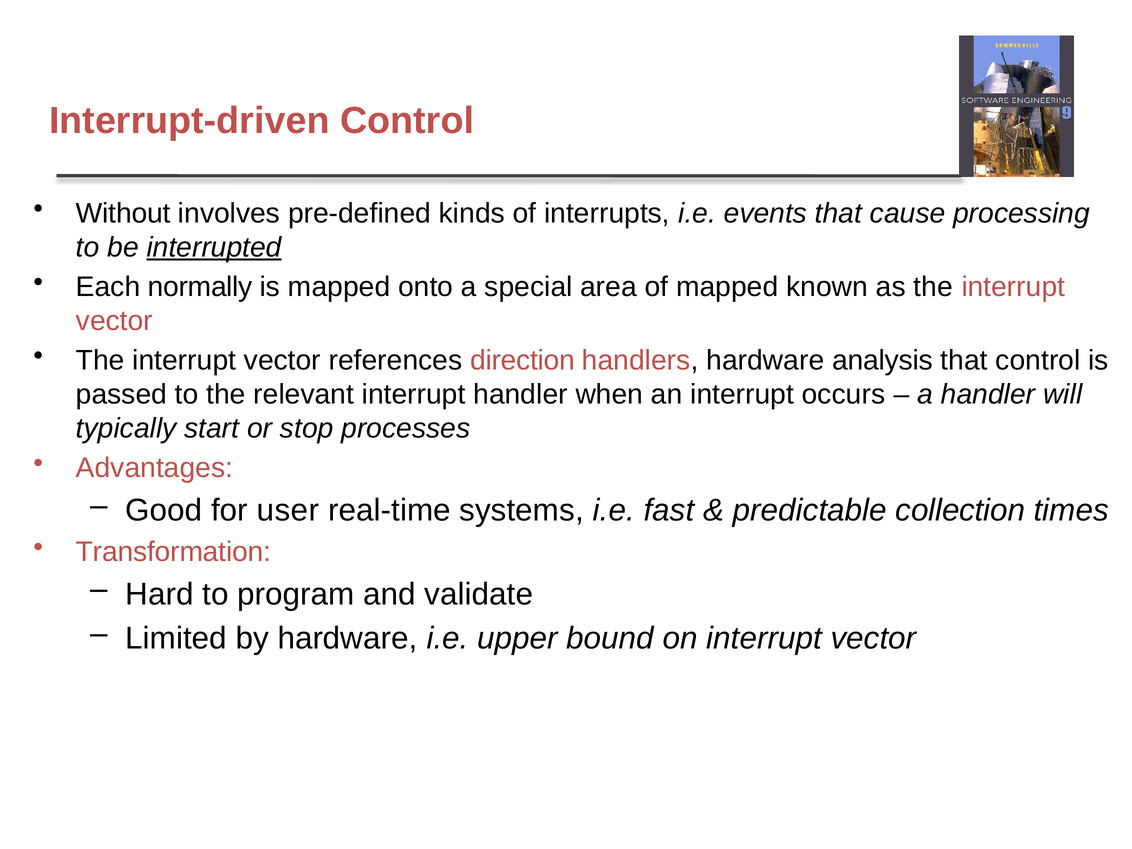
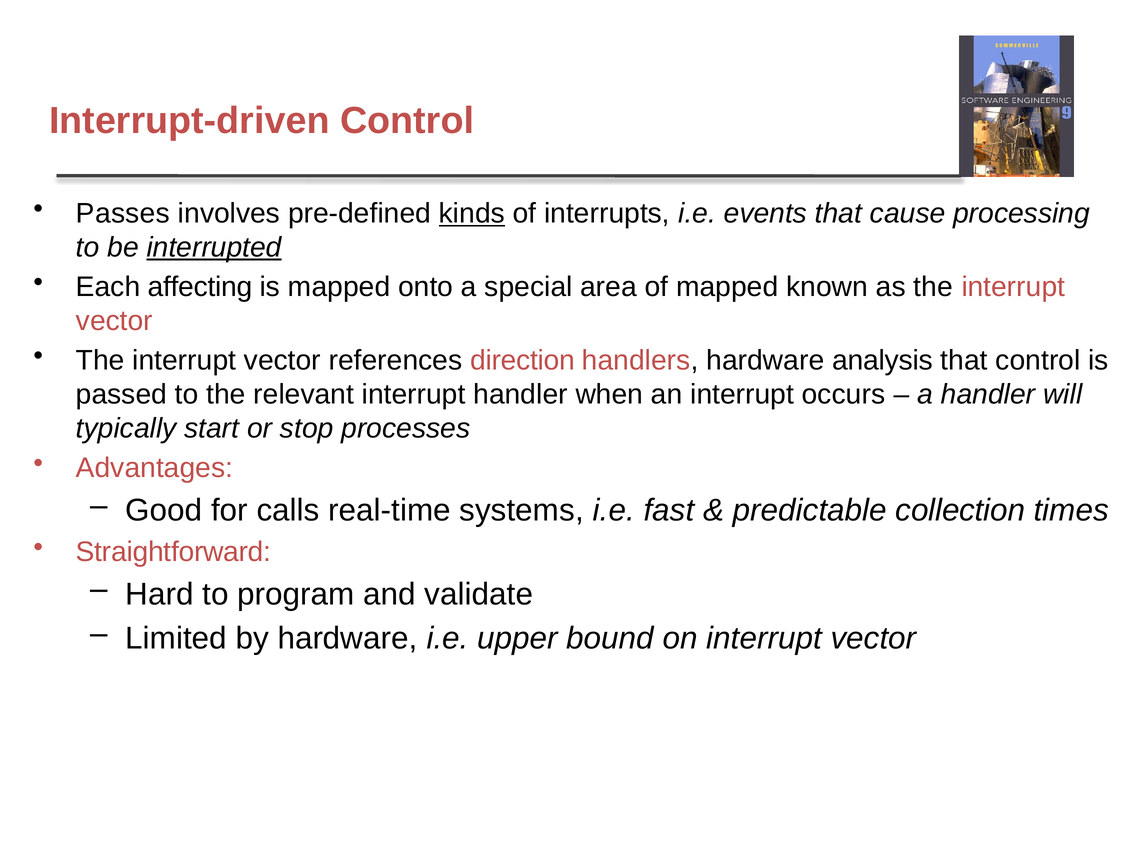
Without: Without -> Passes (123, 213)
kinds underline: none -> present (472, 213)
normally: normally -> affecting (200, 287)
user: user -> calls (288, 511)
Transformation: Transformation -> Straightforward (174, 552)
